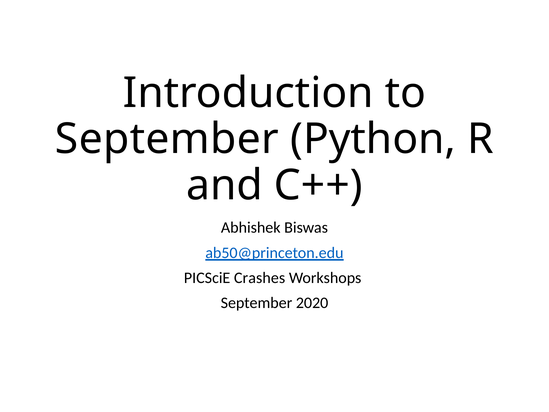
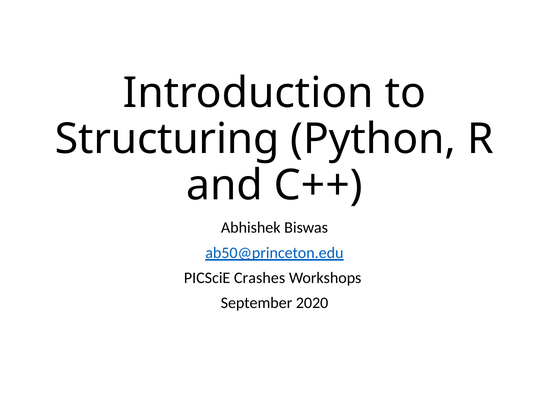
September: September -> Structuring (167, 139)
